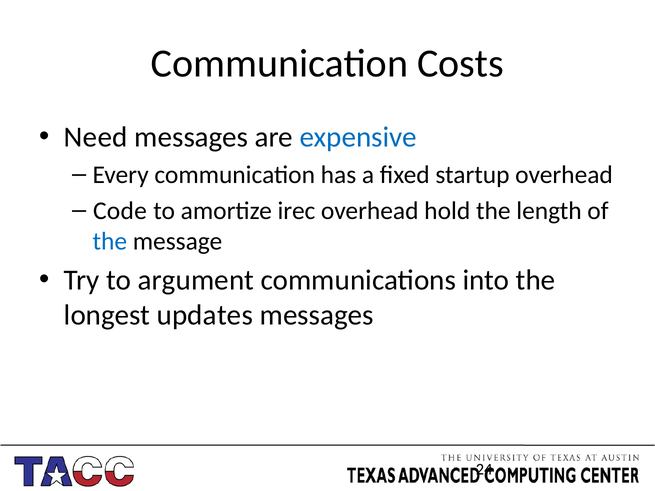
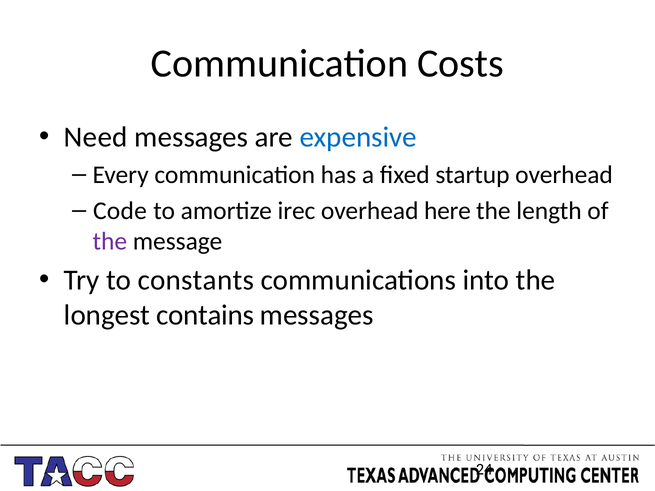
hold: hold -> here (447, 211)
the colour: blue -> purple (110, 241)
argument: argument -> constants (196, 280)
updates: updates -> contains (205, 315)
